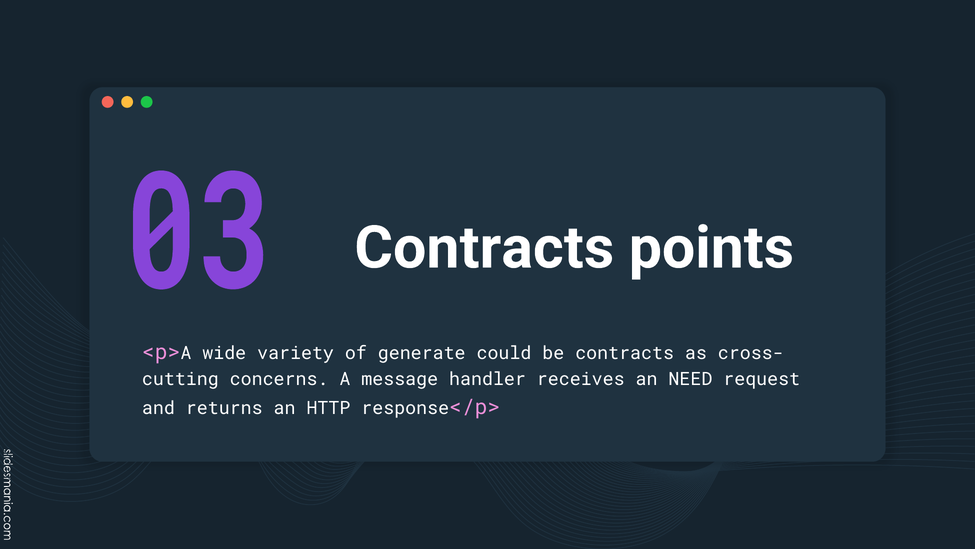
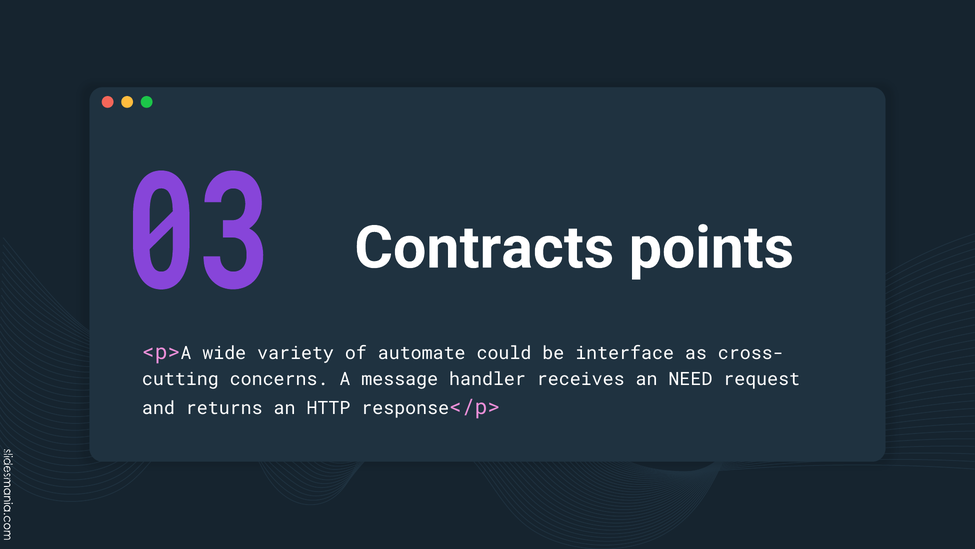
generate: generate -> automate (422, 353)
be contracts: contracts -> interface (625, 353)
